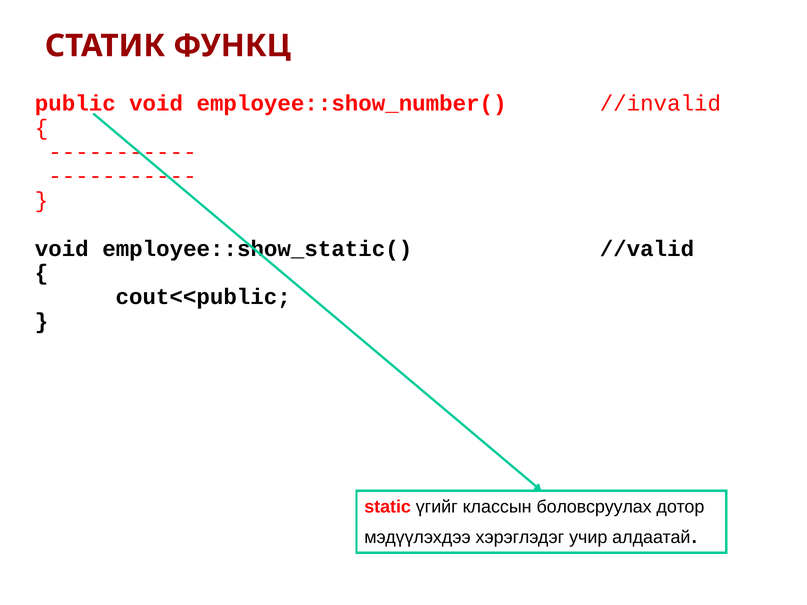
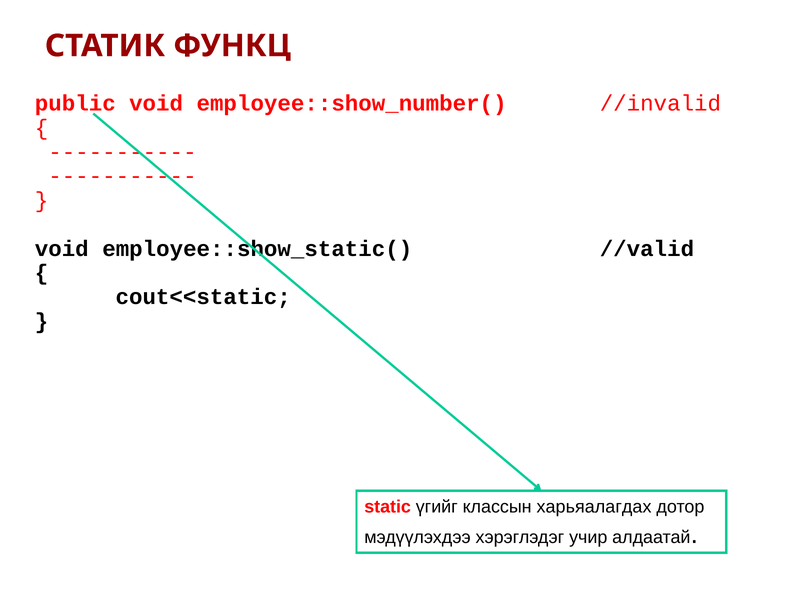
cout<<public: cout<<public -> cout<<static (203, 297)
боловсруулах: боловсруулах -> харьяалагдах (594, 507)
